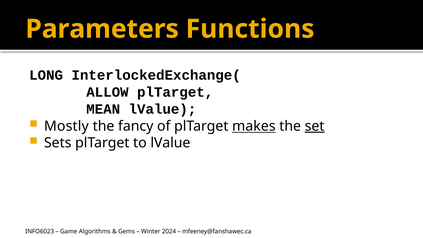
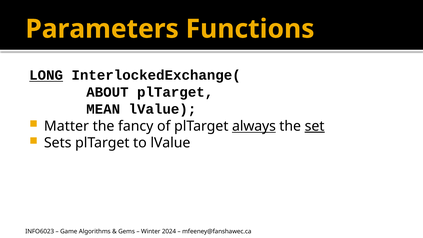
LONG underline: none -> present (46, 75)
ALLOW: ALLOW -> ABOUT (107, 92)
Mostly: Mostly -> Matter (66, 126)
makes: makes -> always (254, 126)
